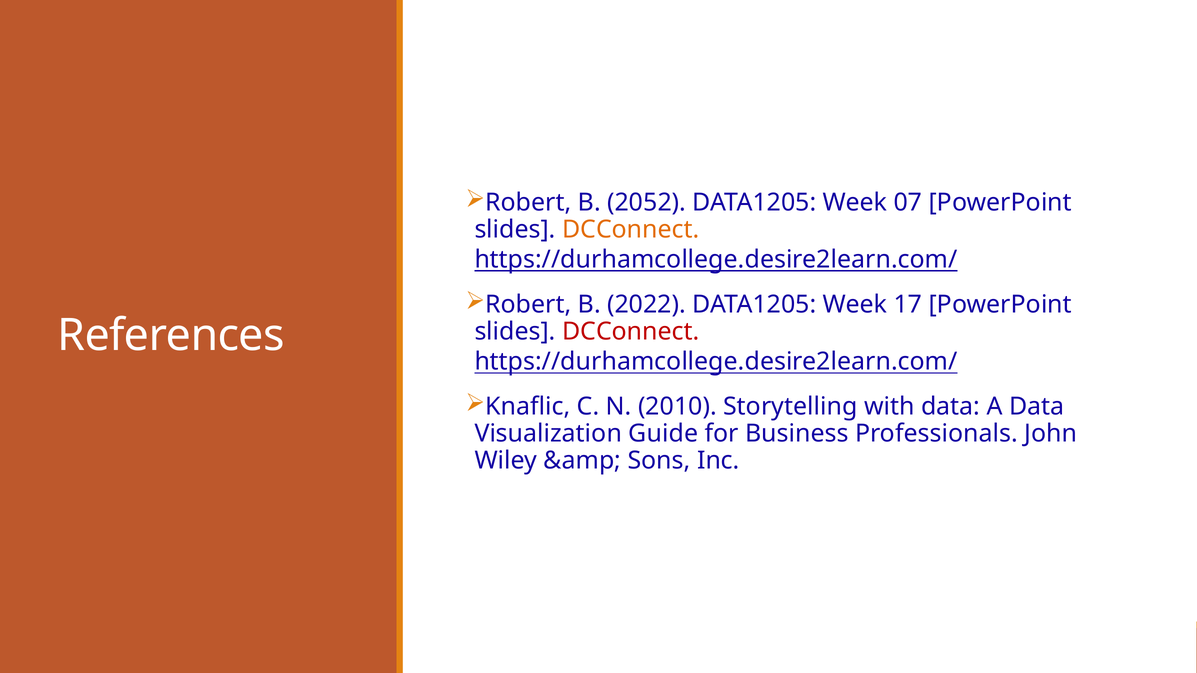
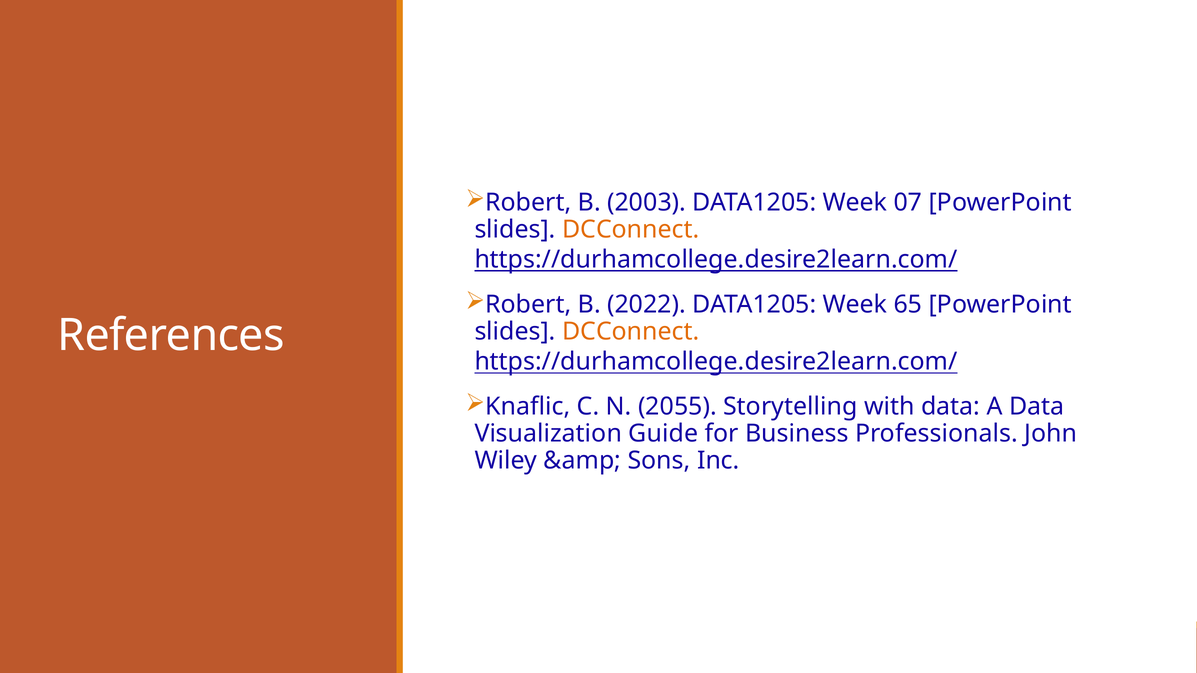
2052: 2052 -> 2003 (647, 203)
17: 17 -> 65 (908, 305)
DCConnect colour: red -> orange (631, 332)
2010: 2010 -> 2055 (677, 407)
